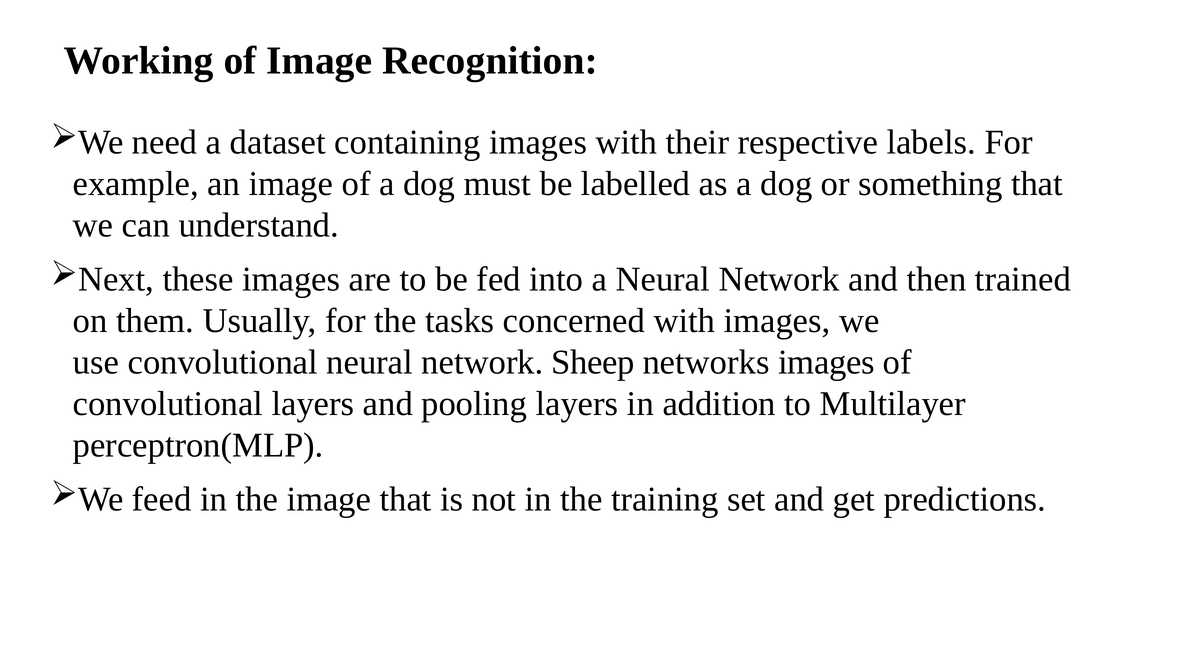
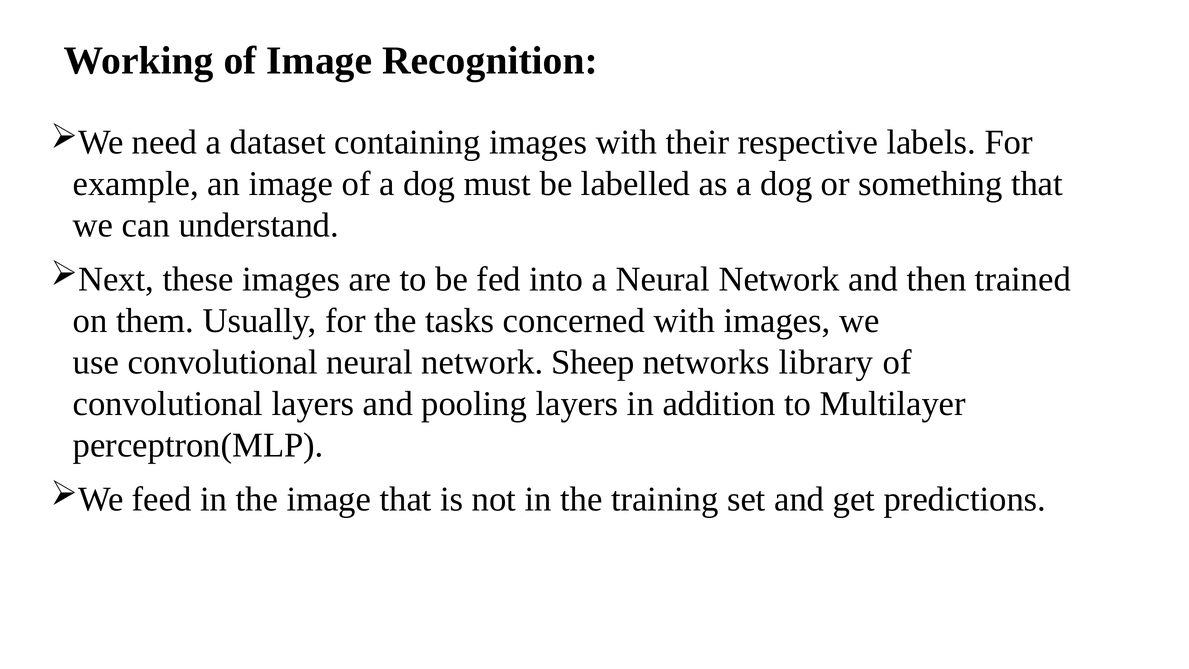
networks images: images -> library (826, 362)
